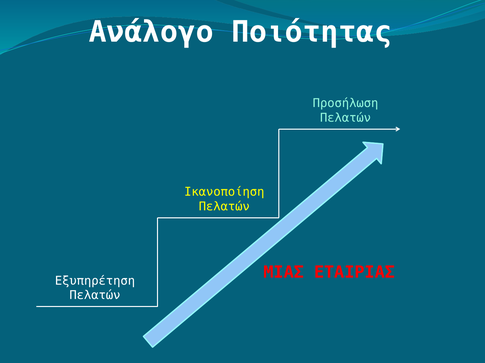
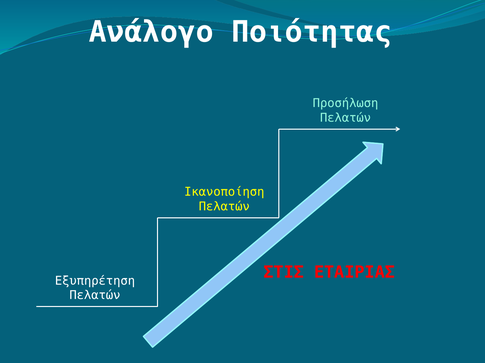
ΜΙΑΣ: ΜΙΑΣ -> ΣΤΙΣ (284, 273)
